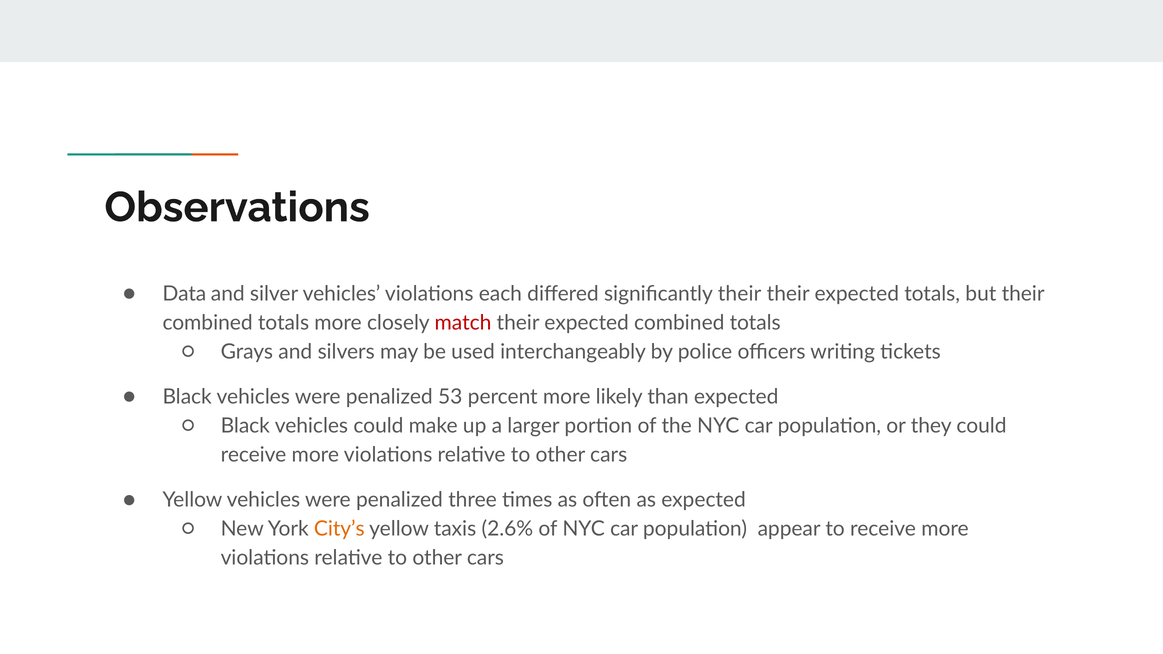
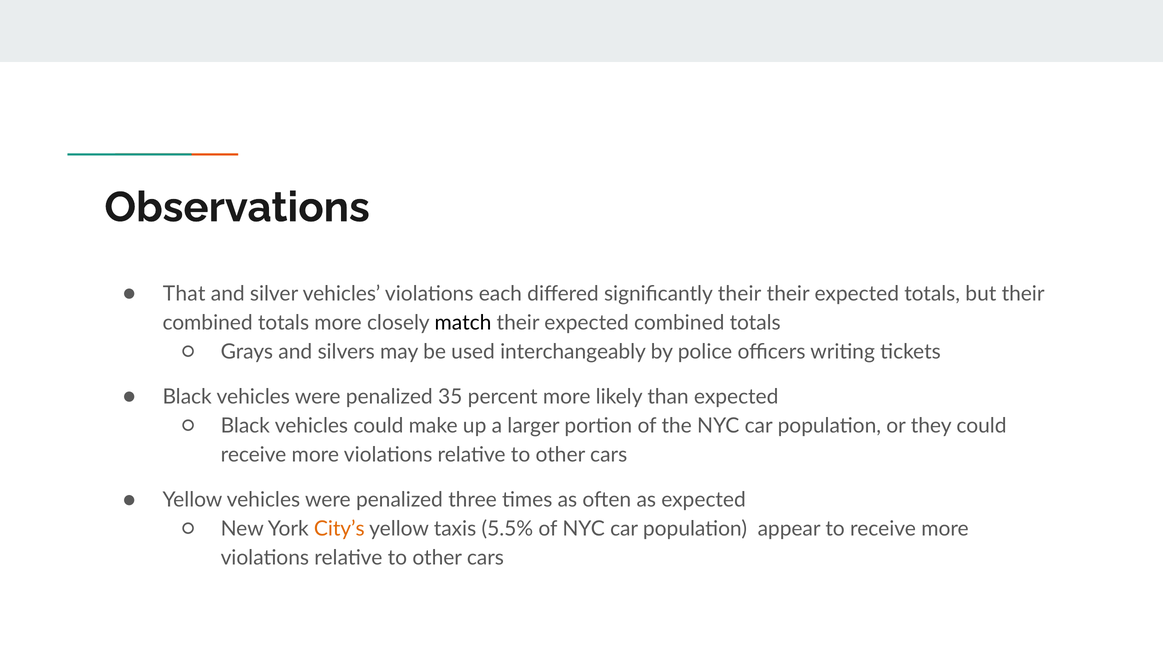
Data: Data -> That (184, 294)
match colour: red -> black (463, 323)
53: 53 -> 35 (450, 397)
2.6%: 2.6% -> 5.5% (507, 529)
